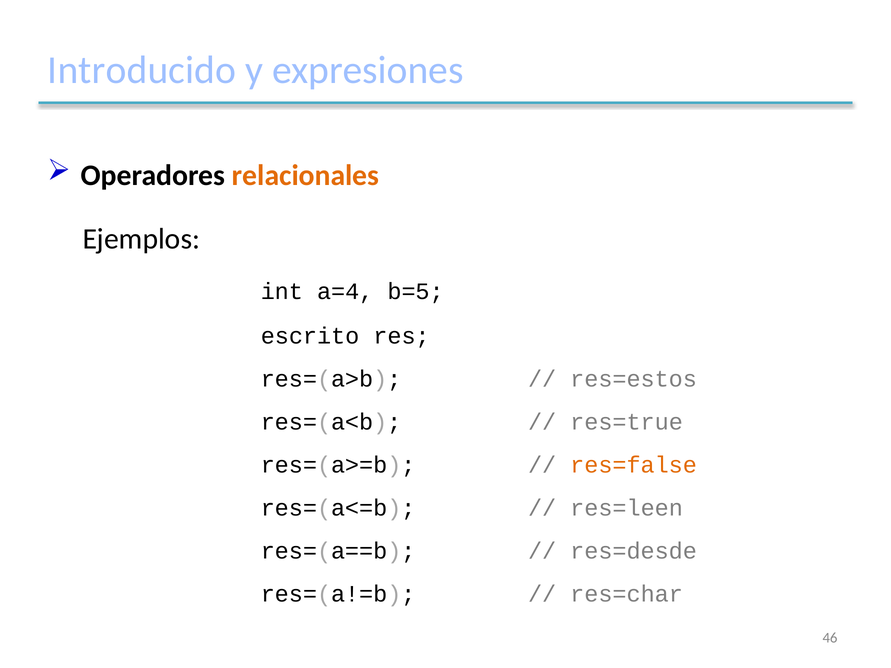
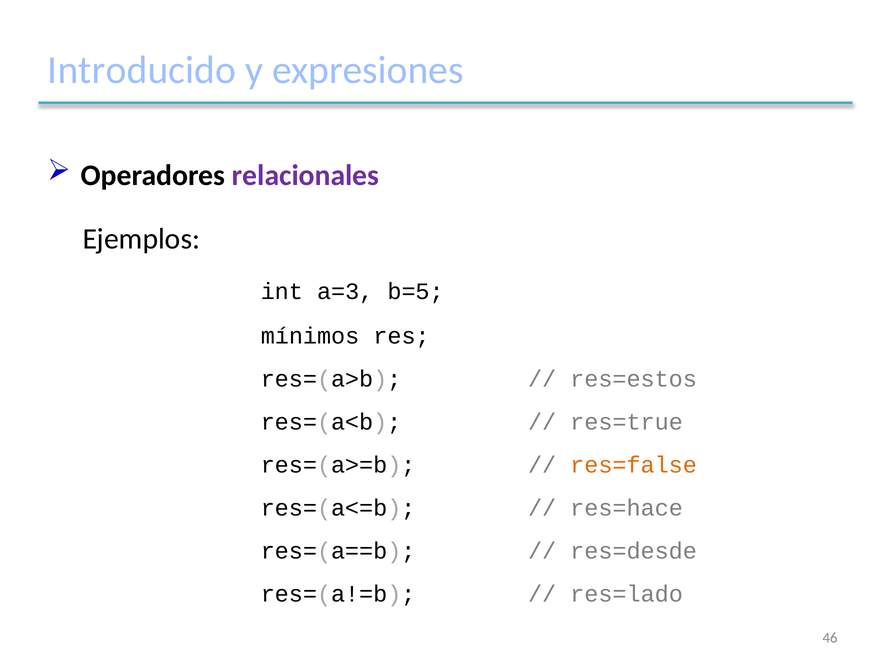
relacionales colour: orange -> purple (306, 175)
a=4: a=4 -> a=3 (345, 292)
escrito: escrito -> mínimos (310, 336)
res=leen: res=leen -> res=hace (627, 508)
res=char: res=char -> res=lado (627, 594)
